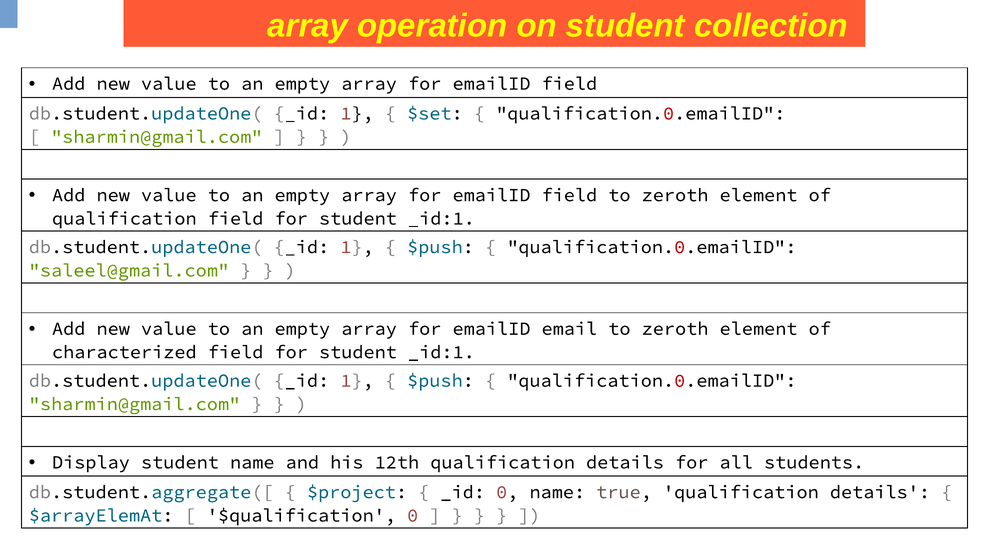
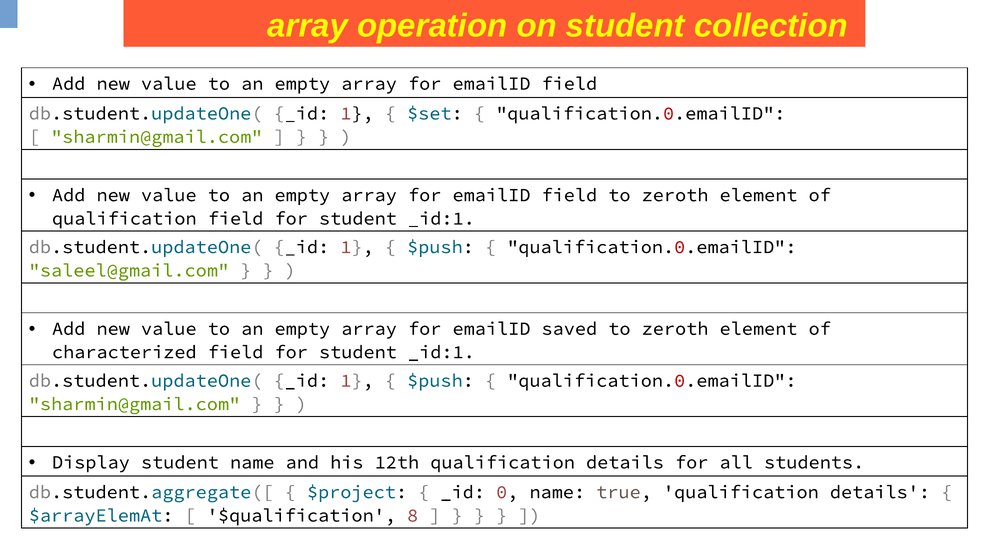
email: email -> saved (569, 329)
$qualification 0: 0 -> 8 (413, 516)
